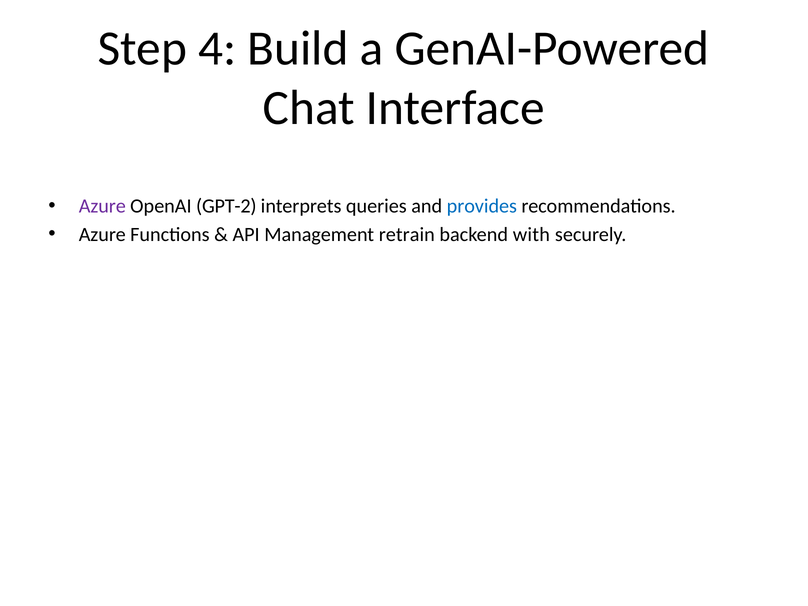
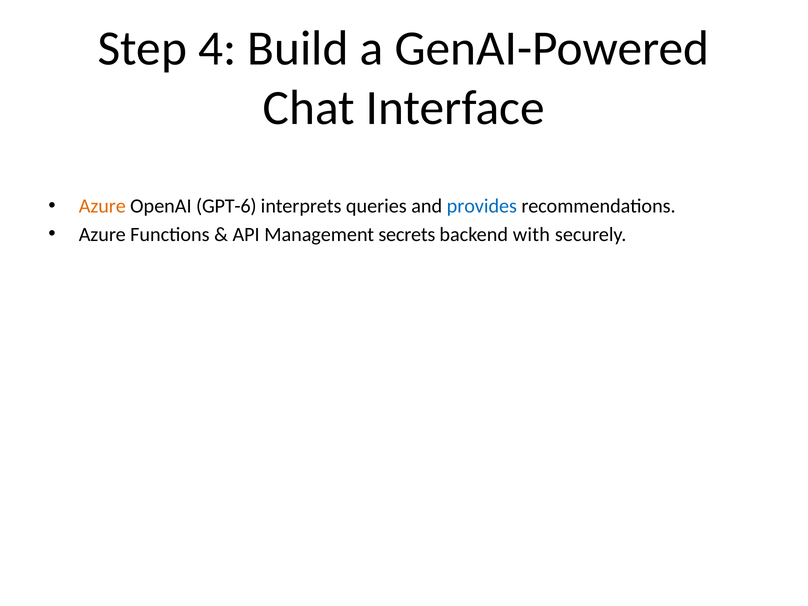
Azure colour: purple -> orange (102, 206)
GPT-2: GPT-2 -> GPT-6 (226, 206)
retrain: retrain -> secrets (407, 234)
